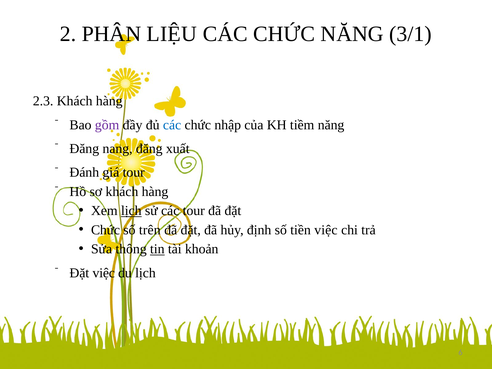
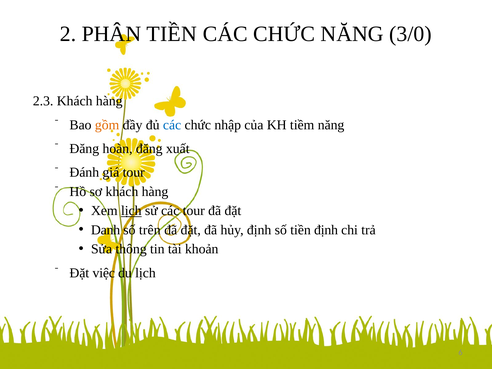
PHÂN LIỆU: LIỆU -> TIỀN (172, 34)
3/1: 3/1 -> 3/0 (410, 34)
gồm colour: purple -> orange (107, 125)
nang: nang -> hoàn (118, 149)
Chức: Chức -> Danh (106, 230)
tiền việc: việc -> định (326, 230)
tin underline: present -> none (157, 249)
